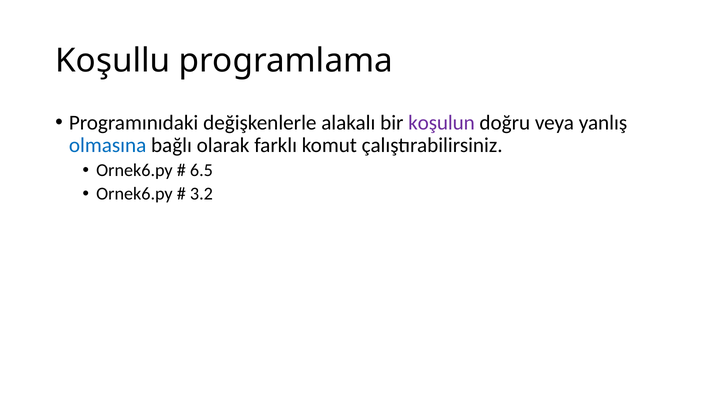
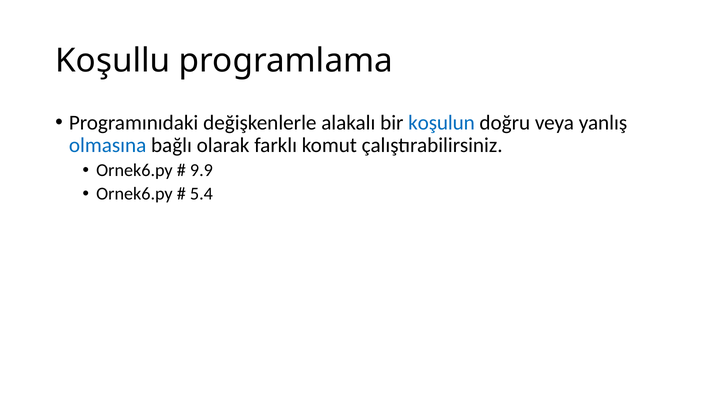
koşulun colour: purple -> blue (442, 123)
6.5: 6.5 -> 9.9 (201, 171)
3.2: 3.2 -> 5.4 (201, 194)
